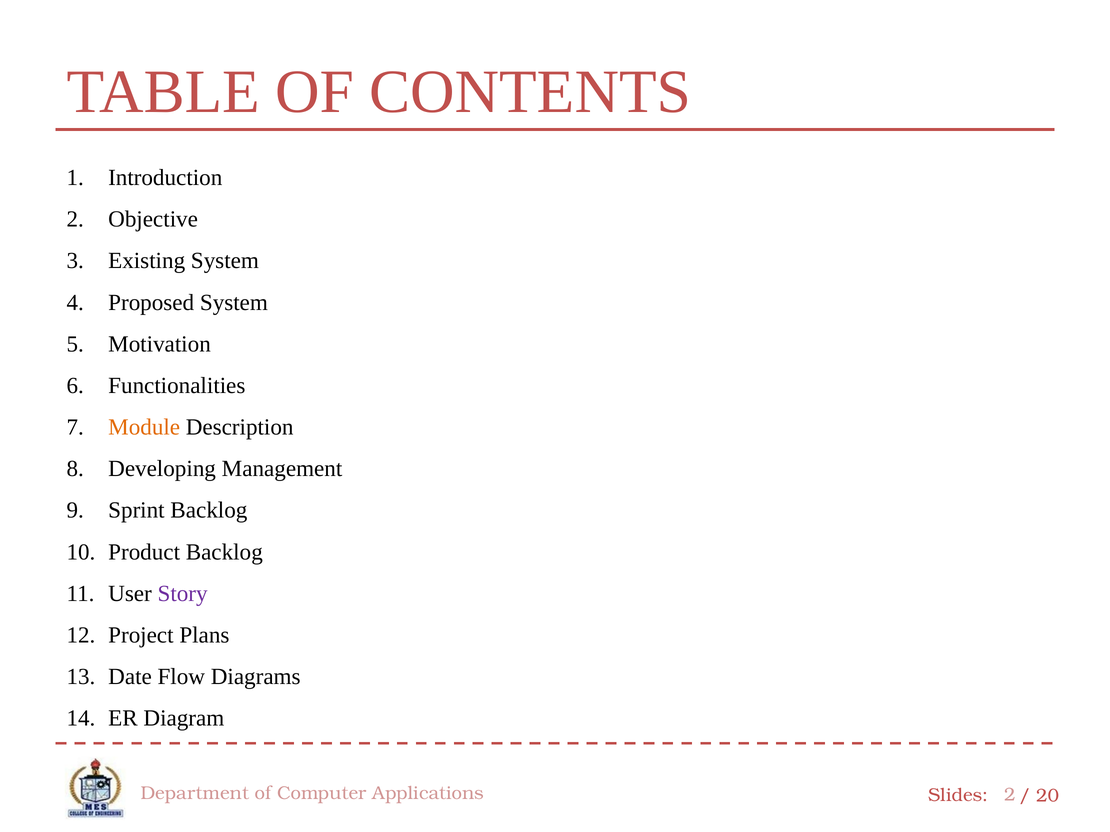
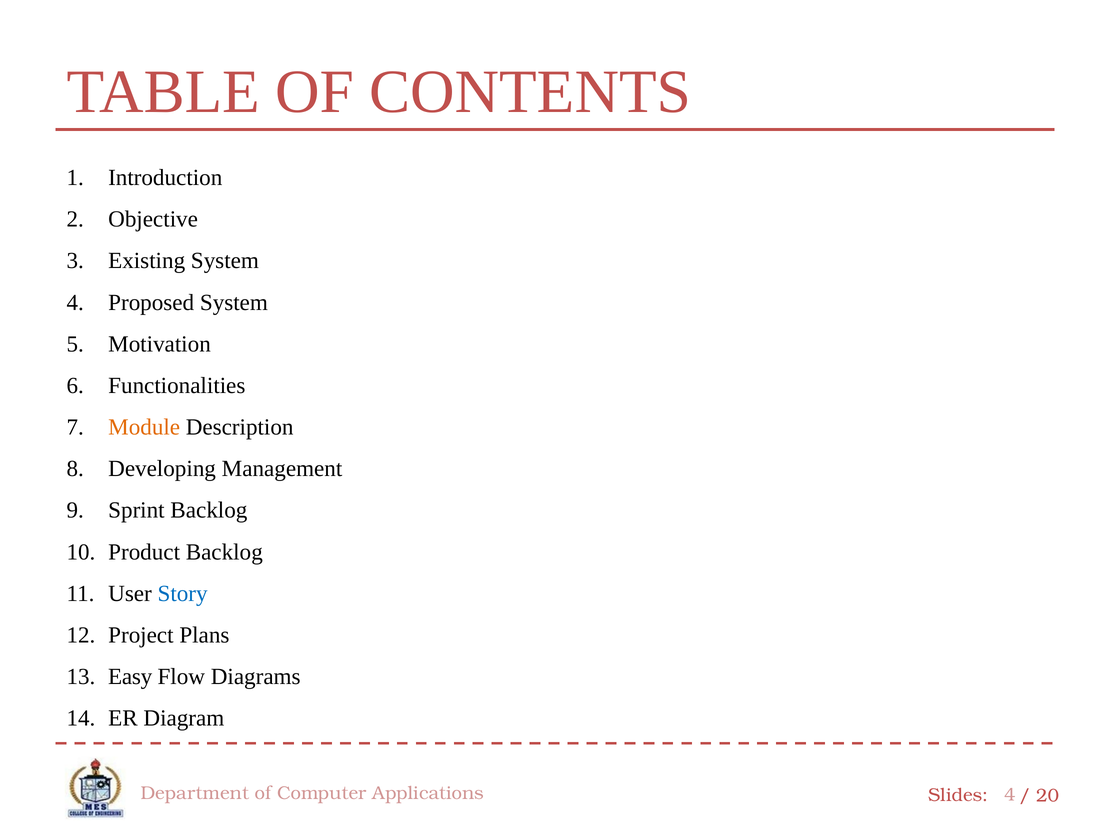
Story colour: purple -> blue (183, 594)
Date: Date -> Easy (130, 677)
Applications 2: 2 -> 4 (1010, 795)
